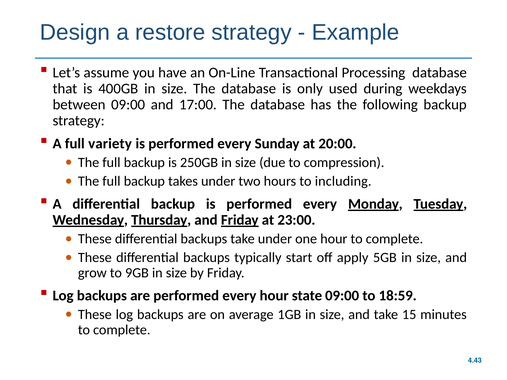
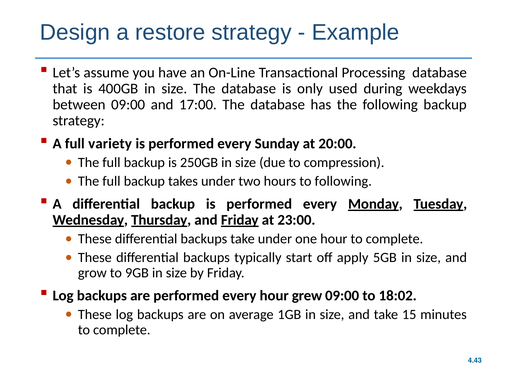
to including: including -> following (343, 181)
state: state -> grew (307, 296)
18:59: 18:59 -> 18:02 (398, 296)
